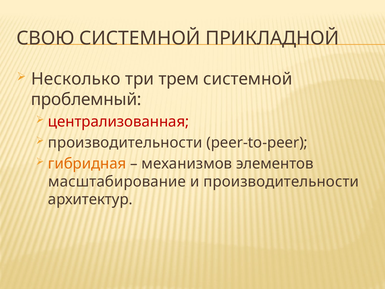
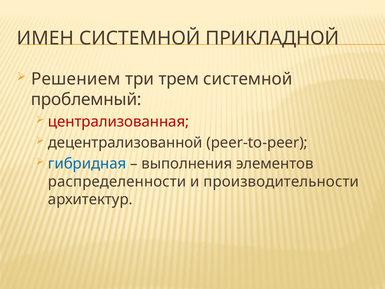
СВОЮ: СВОЮ -> ИМЕН (45, 38)
Несколько: Несколько -> Решением (76, 79)
производительности: производительности -> децентрализованной (125, 142)
гибридная colour: orange -> blue (87, 163)
механизмов: механизмов -> выполнения (187, 163)
масштабирование: масштабирование -> распределенности (117, 181)
